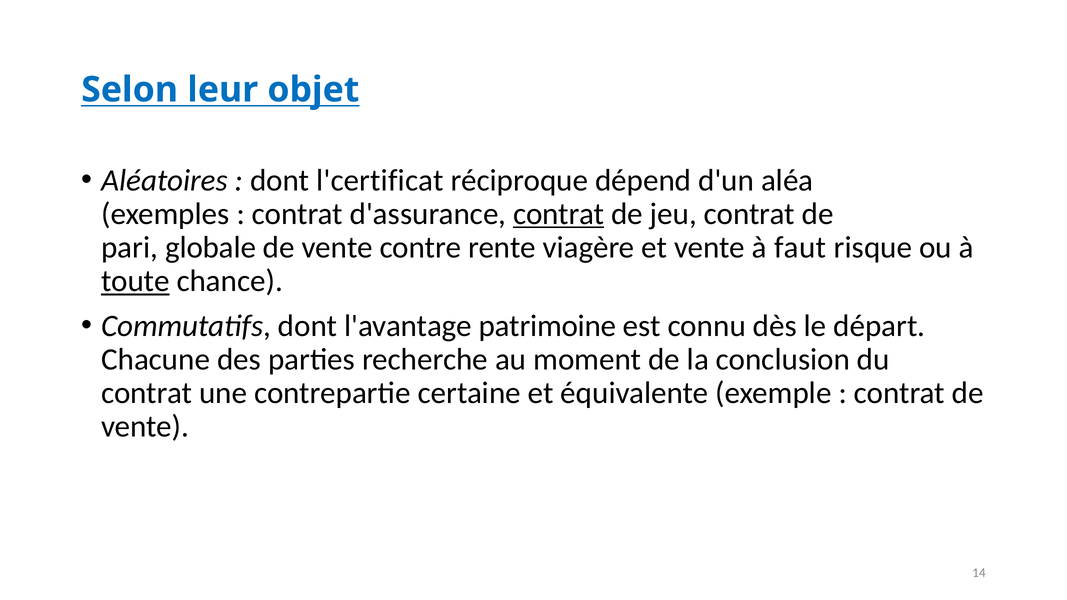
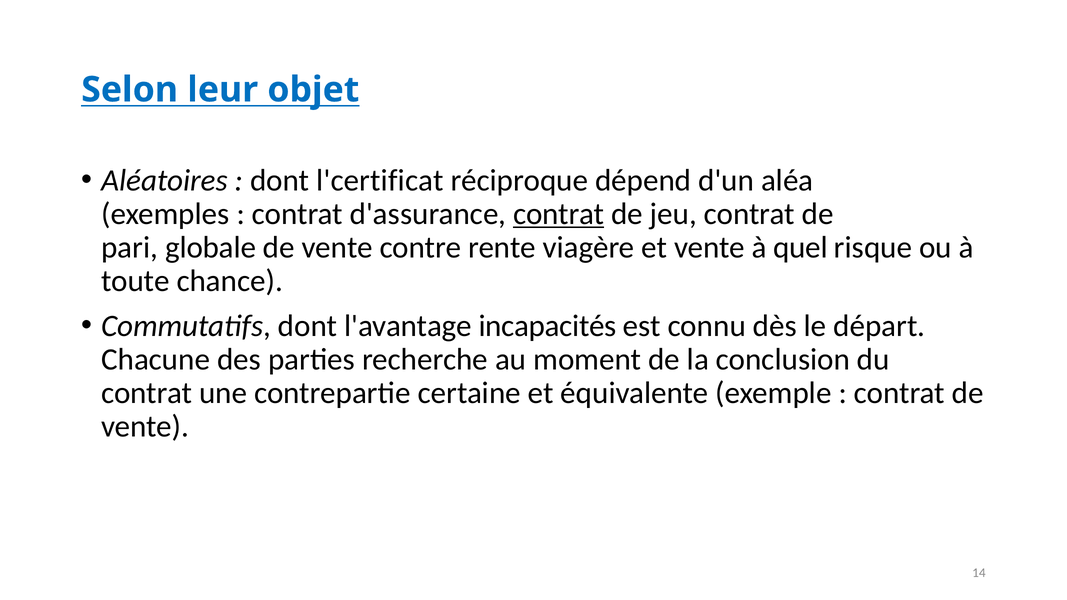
faut: faut -> quel (800, 248)
toute underline: present -> none (135, 281)
patrimoine: patrimoine -> incapacités (547, 326)
